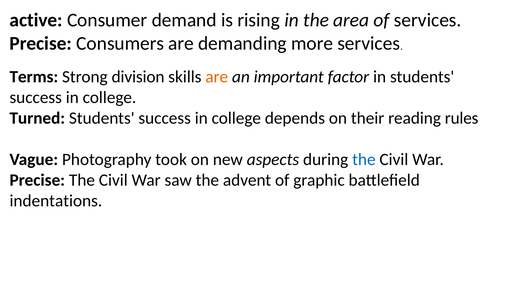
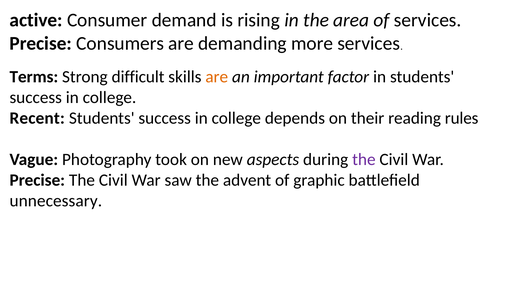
division: division -> difficult (138, 77)
Turned: Turned -> Recent (37, 118)
the colour: blue -> purple (364, 159)
indentations: indentations -> unnecessary (56, 201)
